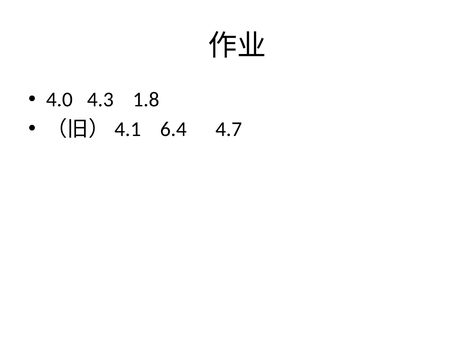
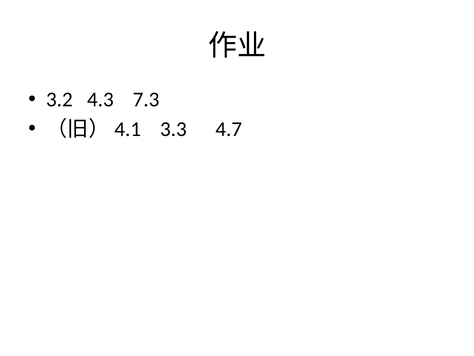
4.0: 4.0 -> 3.2 (60, 99)
1.8: 1.8 -> 7.3 (146, 99)
6.4: 6.4 -> 3.3 (174, 129)
